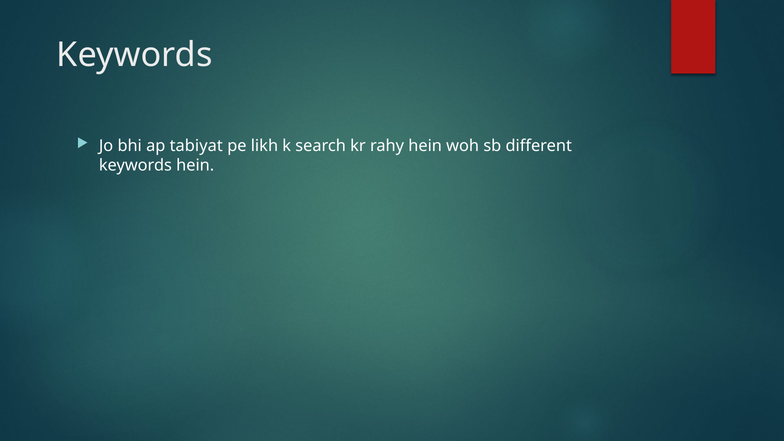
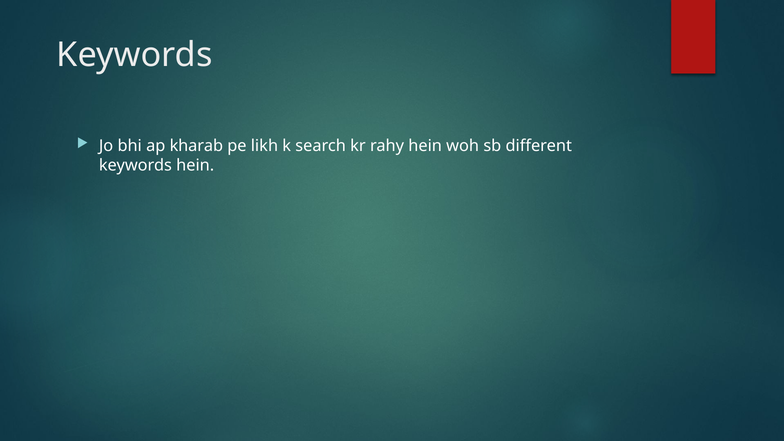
tabiyat: tabiyat -> kharab (196, 146)
